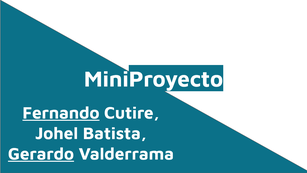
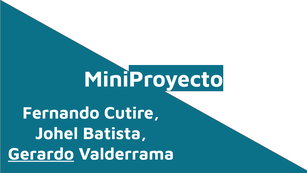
Fernando underline: present -> none (61, 113)
